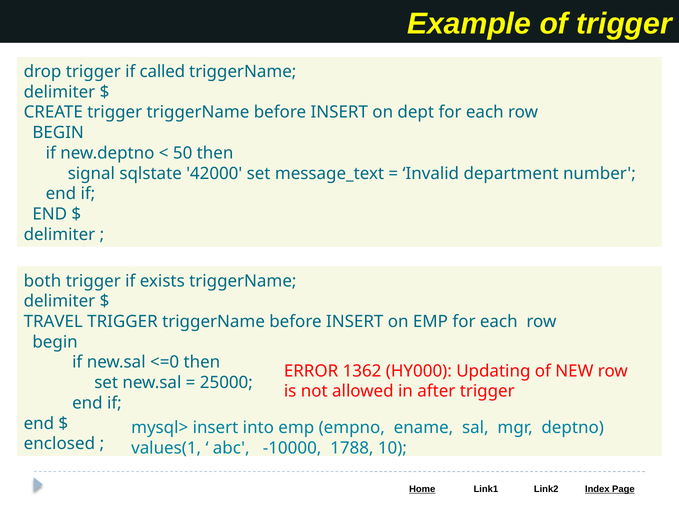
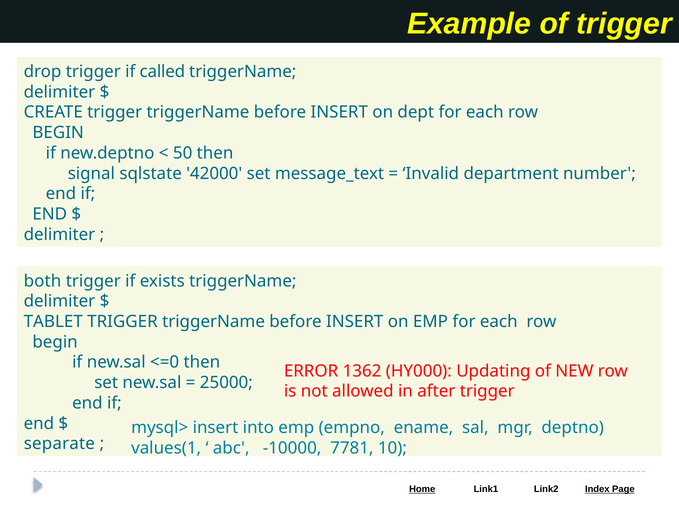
TRAVEL: TRAVEL -> TABLET (53, 322)
enclosed: enclosed -> separate (59, 444)
1788: 1788 -> 7781 (352, 448)
